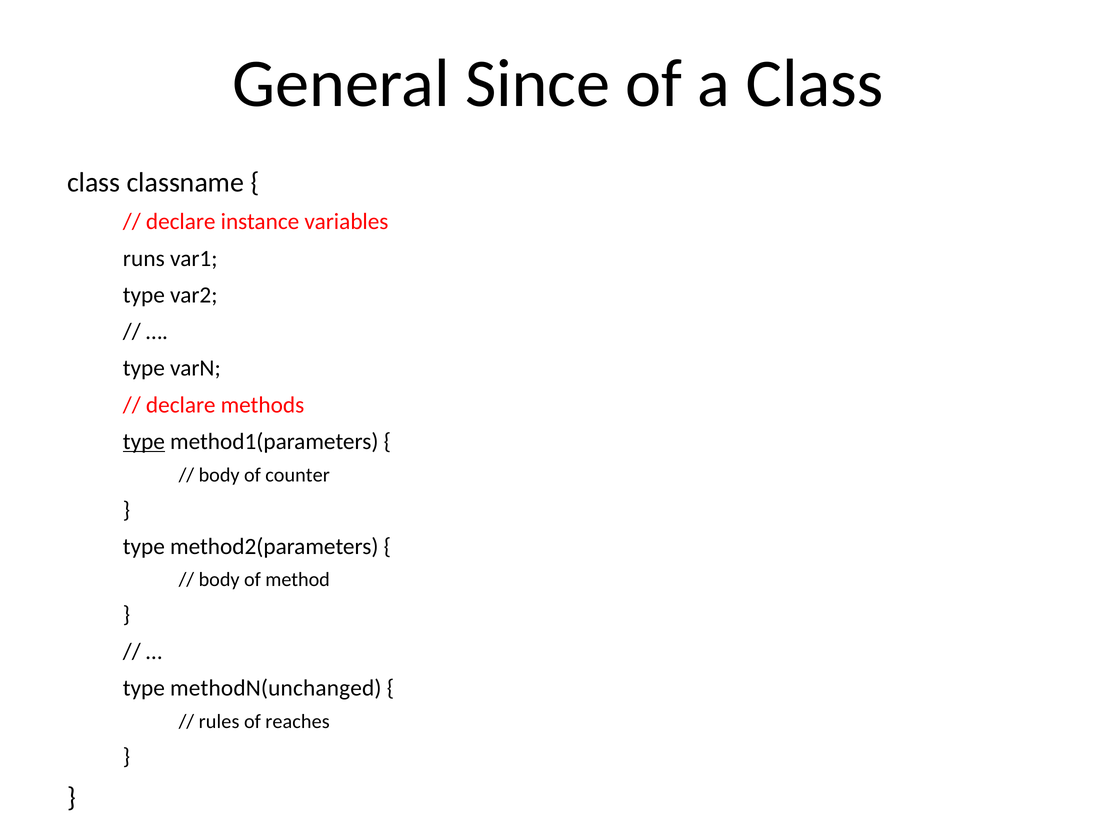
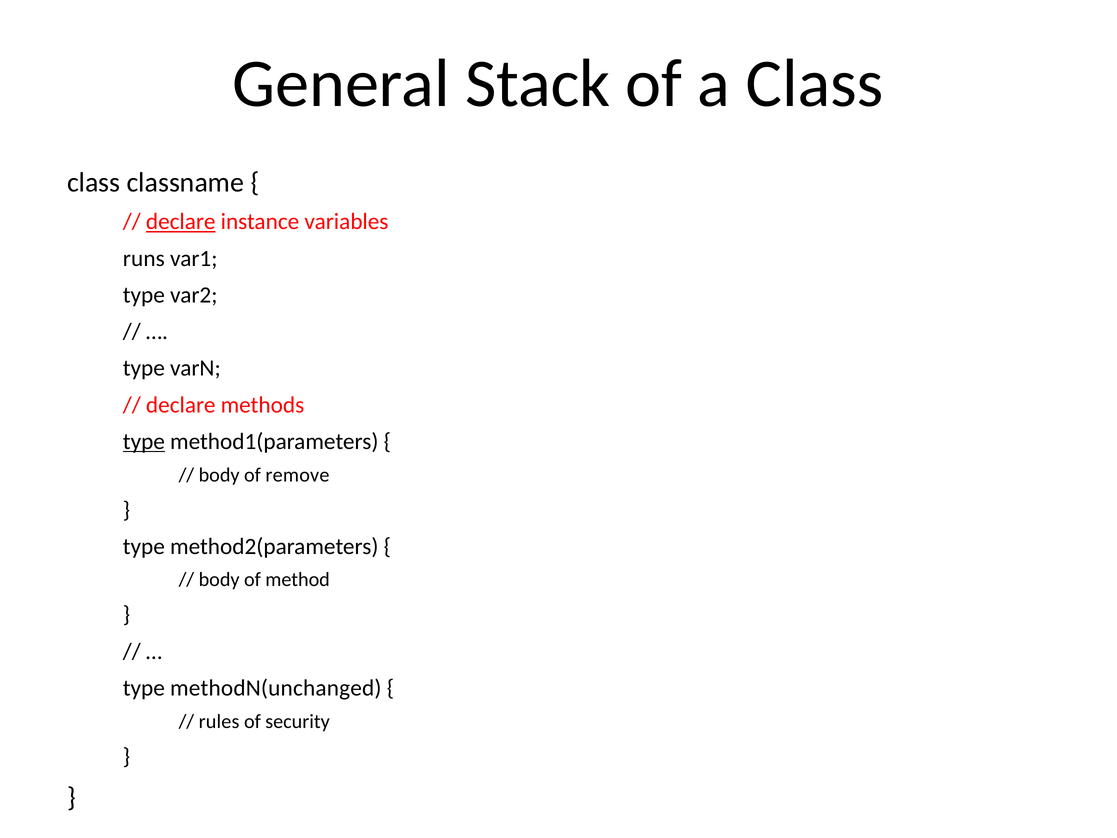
Since: Since -> Stack (538, 84)
declare underline: none -> present (181, 222)
counter: counter -> remove (297, 475)
reaches: reaches -> security (298, 721)
